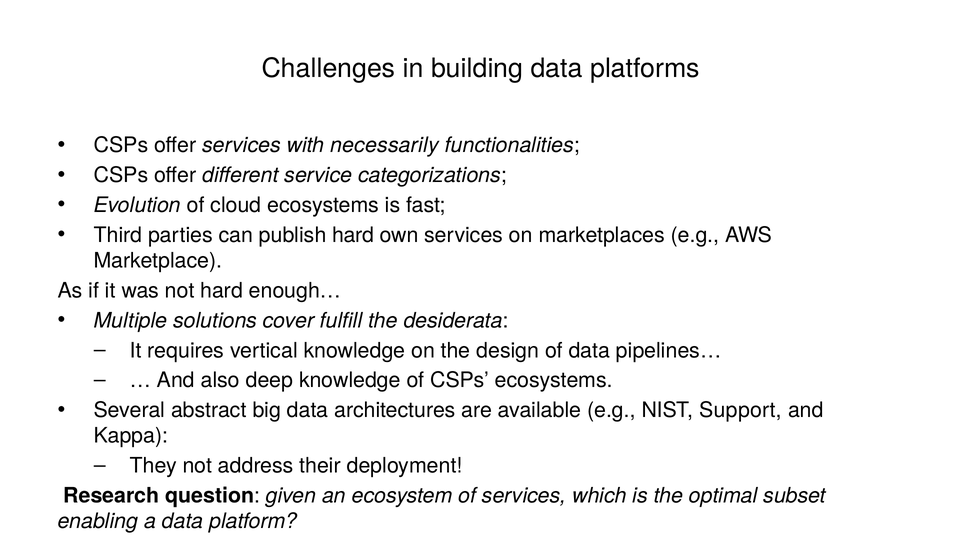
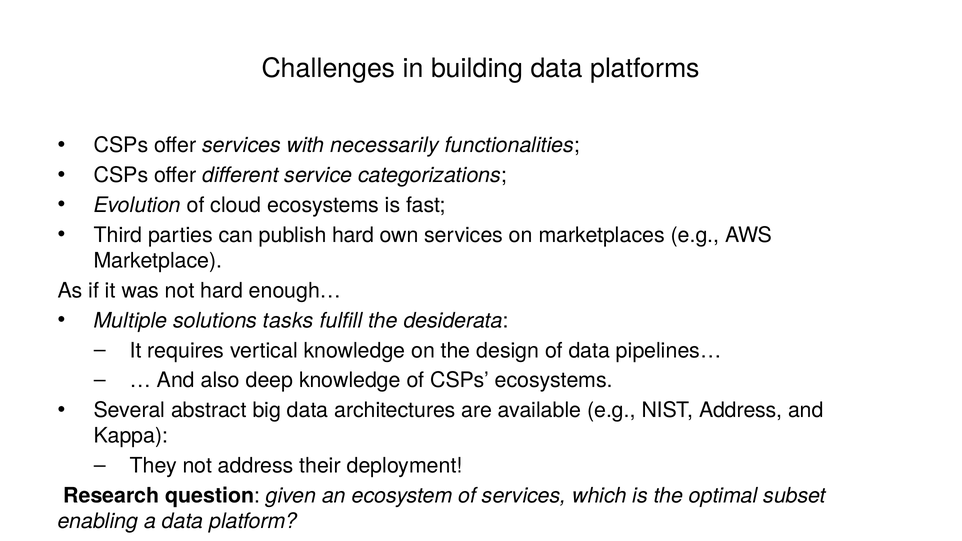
cover: cover -> tasks (288, 321)
NIST Support: Support -> Address (741, 410)
